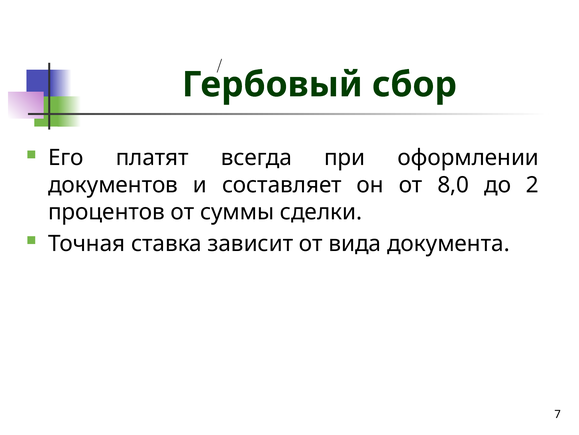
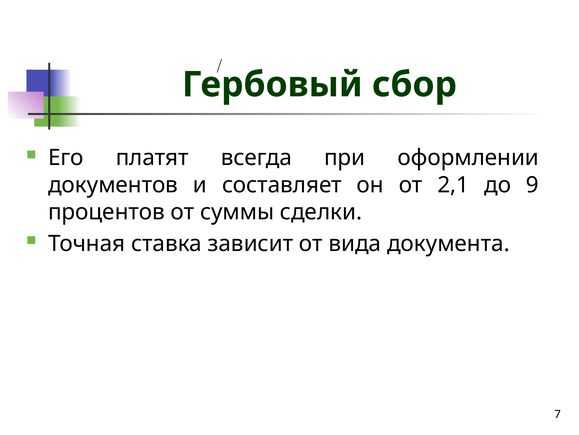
8,0: 8,0 -> 2,1 (453, 185)
2: 2 -> 9 (532, 185)
